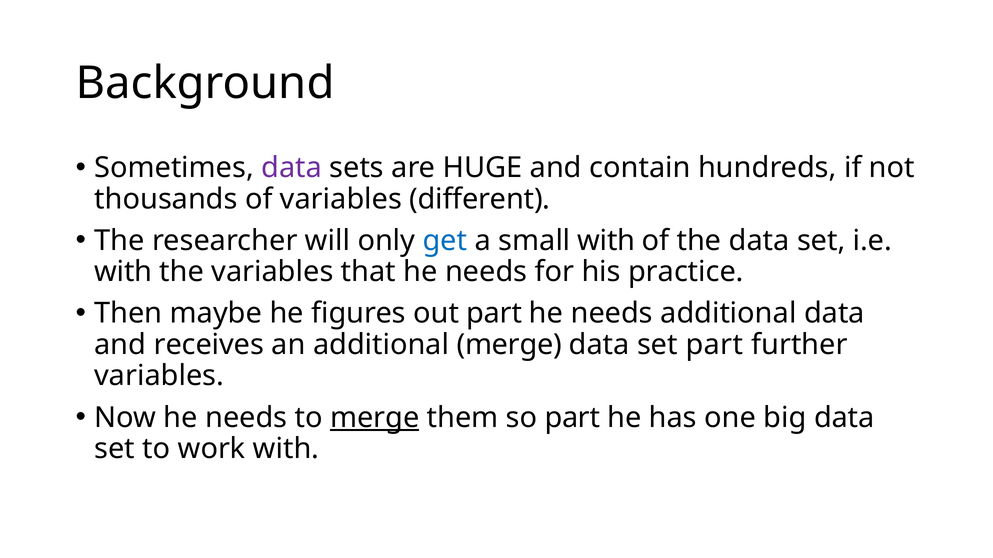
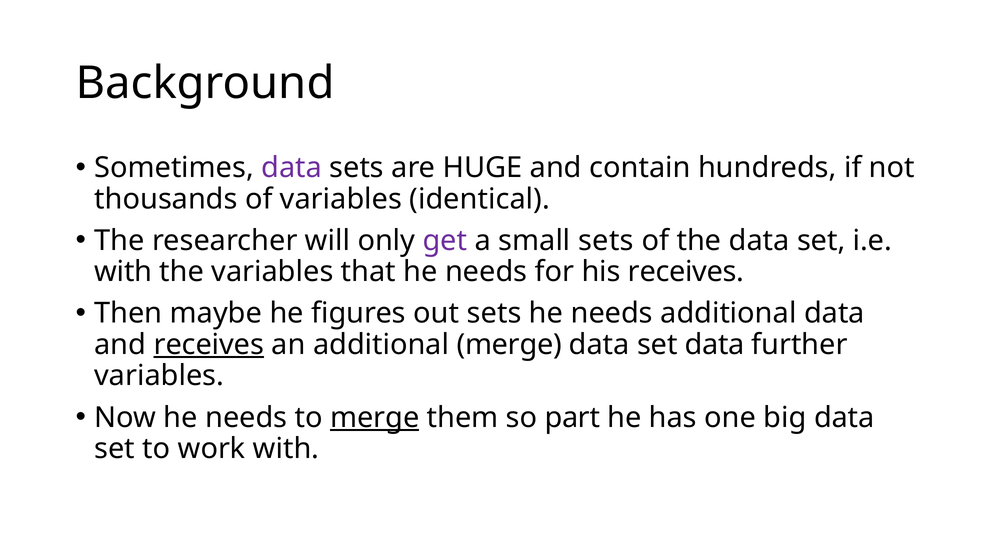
different: different -> identical (480, 199)
get colour: blue -> purple (445, 241)
small with: with -> sets (606, 241)
his practice: practice -> receives (686, 272)
out part: part -> sets (494, 314)
receives underline: none -> present (209, 345)
set part: part -> data (715, 345)
